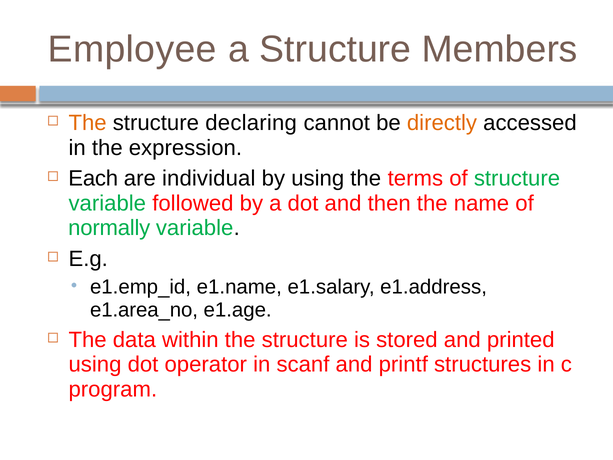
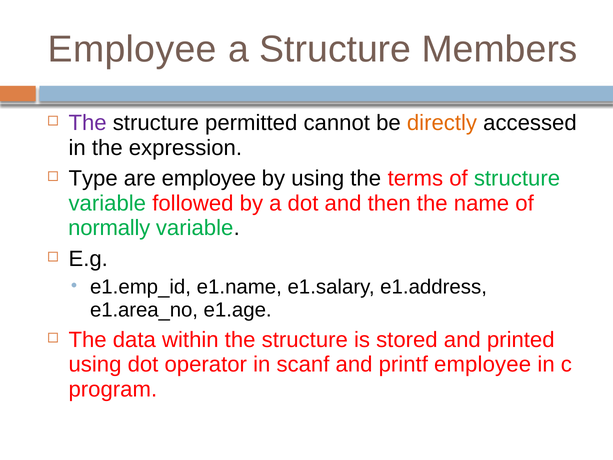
The colour: orange -> purple (88, 123)
declaring: declaring -> permitted (251, 123)
Each: Each -> Type (93, 178)
are individual: individual -> employee (209, 178)
printf structures: structures -> employee (483, 364)
